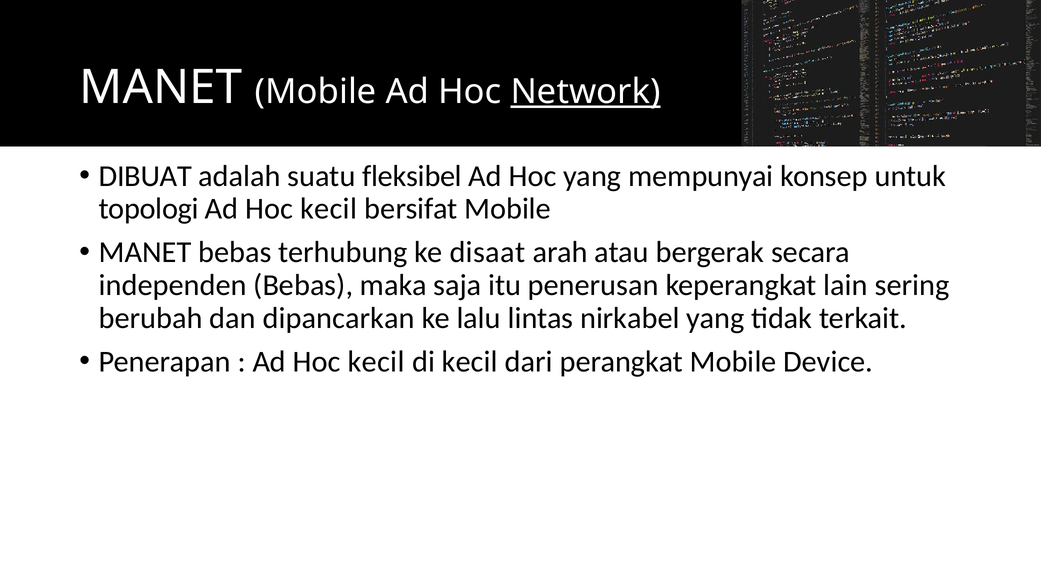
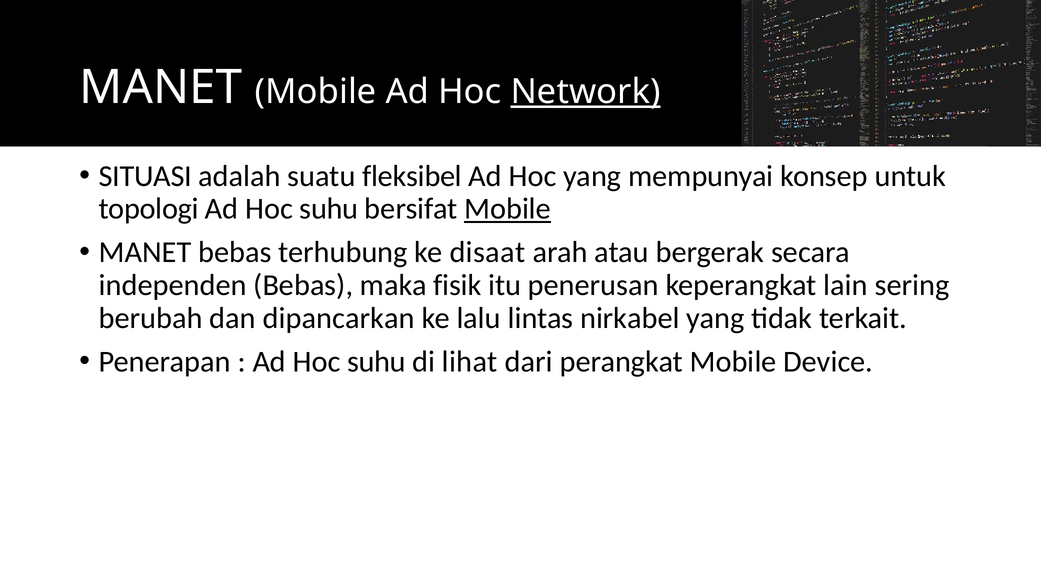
DIBUAT: DIBUAT -> SITUASI (145, 176)
kecil: kecil -> suhu (329, 209)
Mobile underline: none -> present (508, 209)
saja: saja -> fisik (457, 285)
kecil: kecil -> suhu (376, 361)
di kecil: kecil -> lihat (470, 361)
